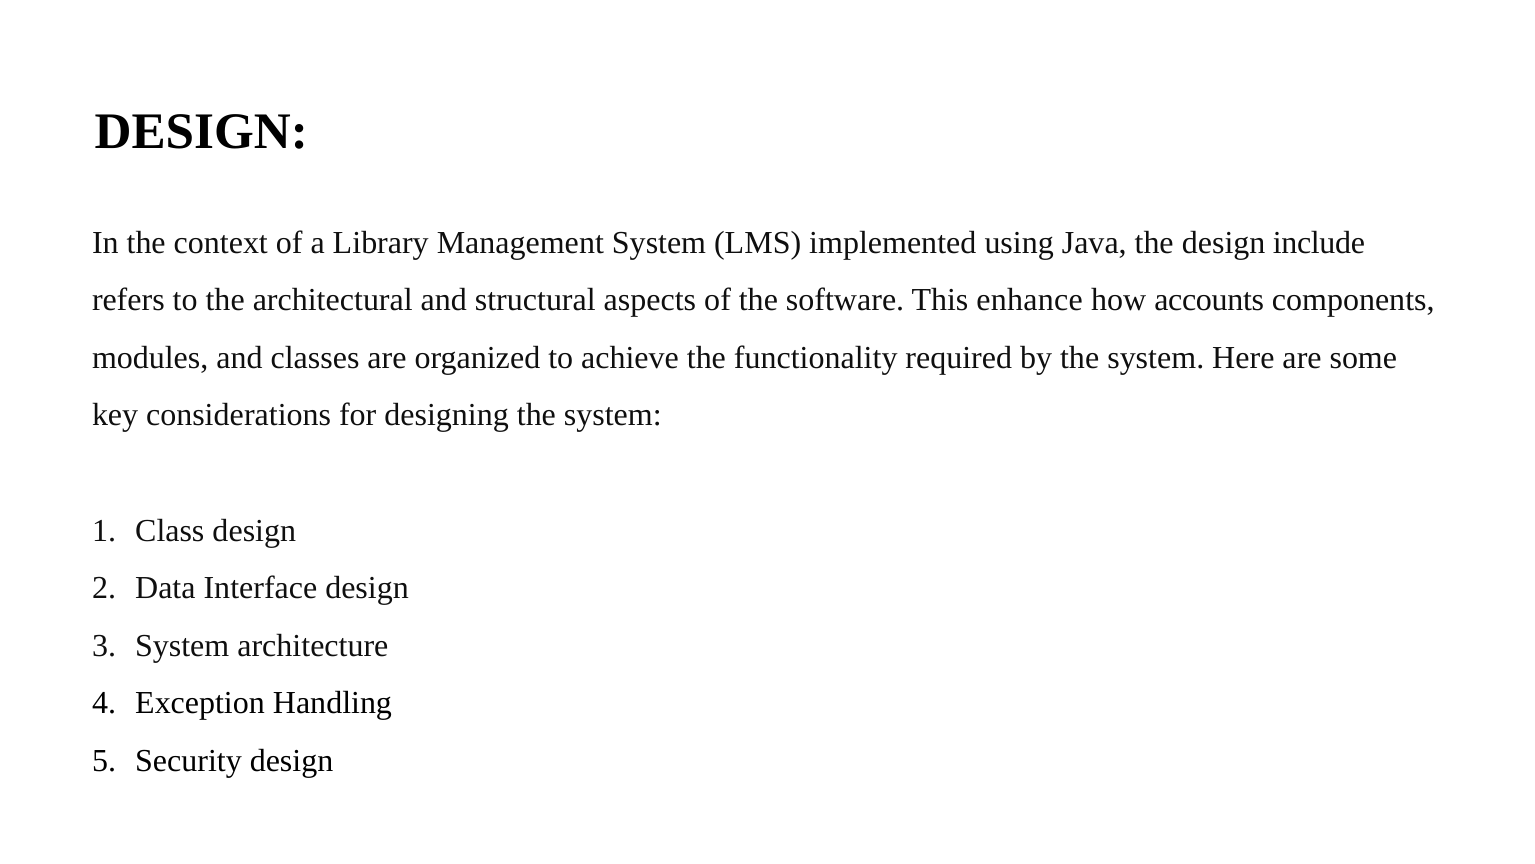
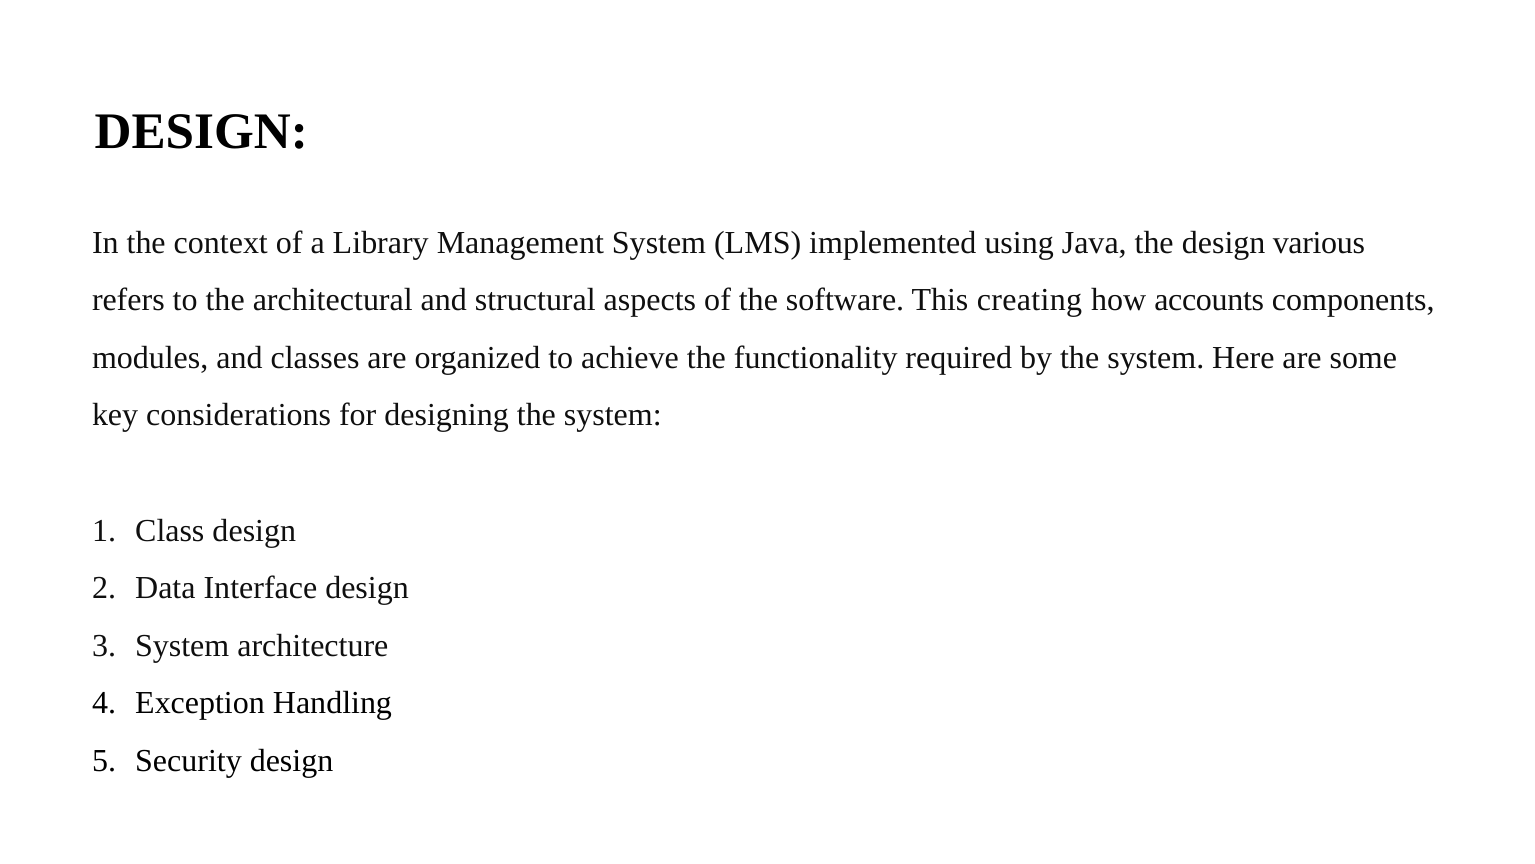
include: include -> various (1319, 242)
enhance: enhance -> creating (1030, 300)
